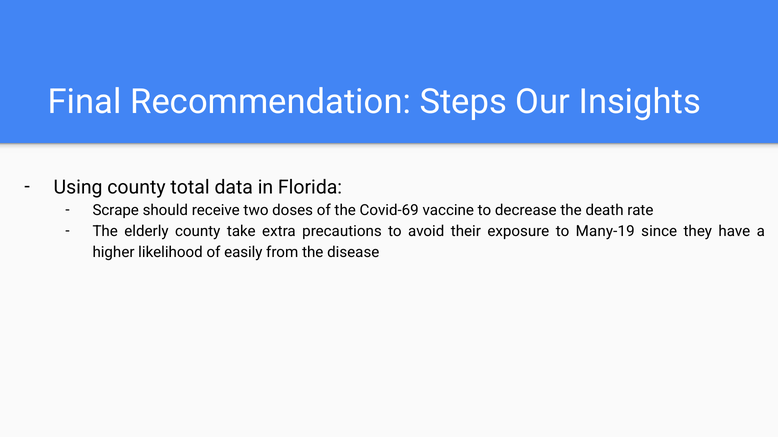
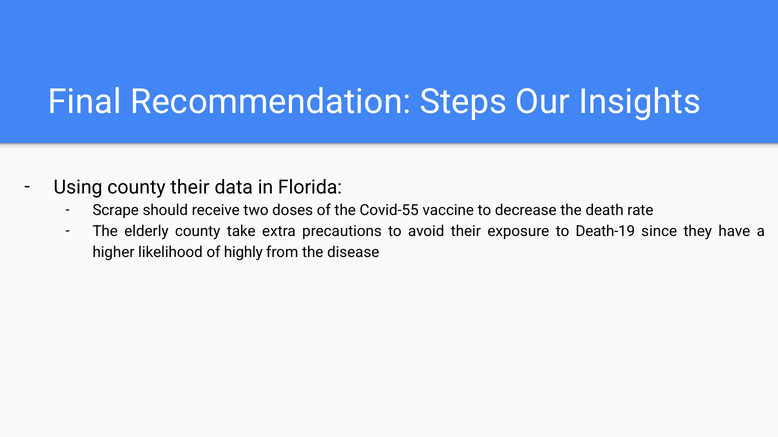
county total: total -> their (190, 188)
Covid-69: Covid-69 -> Covid-55 (389, 211)
Many-19: Many-19 -> Death-19 (605, 232)
easily: easily -> highly (243, 253)
